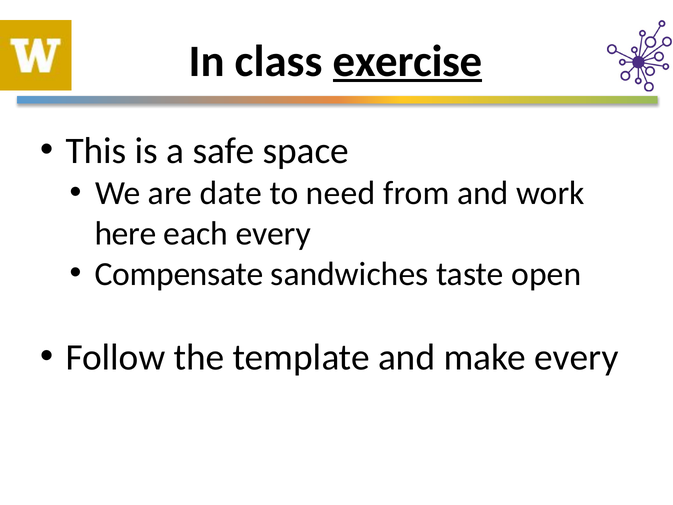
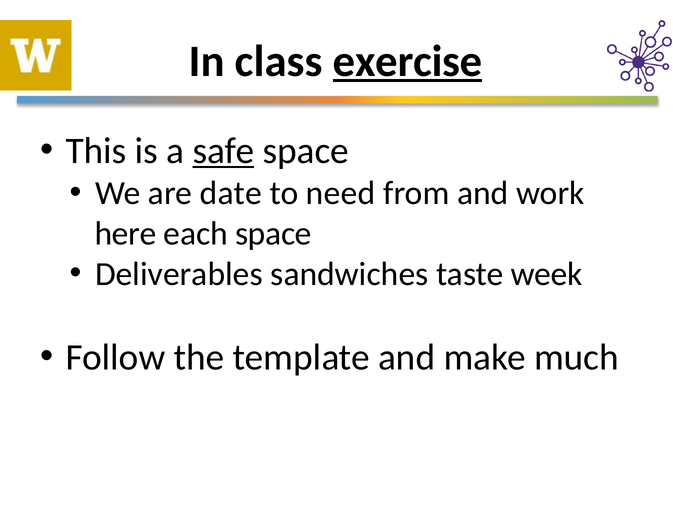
safe underline: none -> present (224, 151)
each every: every -> space (273, 234)
Compensate: Compensate -> Deliverables (179, 274)
open: open -> week (547, 274)
make every: every -> much (576, 357)
